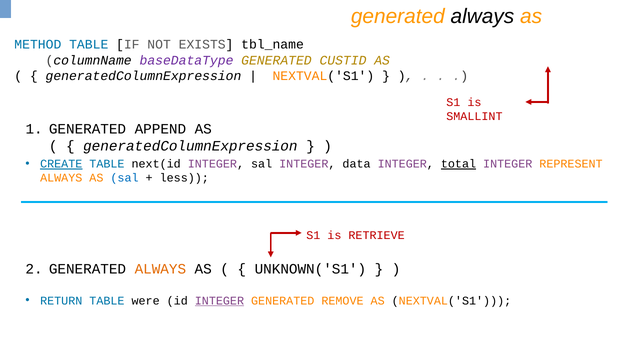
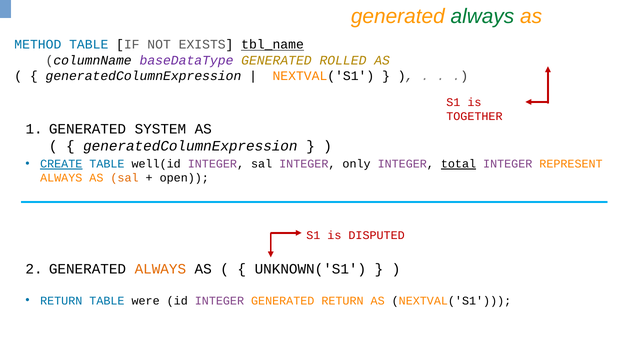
always colour: black -> green (482, 16)
tbl_name underline: none -> present (273, 45)
CUSTID: CUSTID -> ROLLED (343, 60)
SMALLINT: SMALLINT -> TOGETHER (474, 116)
APPEND: APPEND -> SYSTEM (160, 129)
next(id: next(id -> well(id (156, 164)
data: data -> only (357, 164)
sal colour: blue -> orange (125, 178)
less: less -> open (184, 178)
RETRIEVE: RETRIEVE -> DISPUTED (377, 235)
INTEGER underline: present -> none (219, 300)
GENERATED REMOVE: REMOVE -> RETURN (342, 300)
